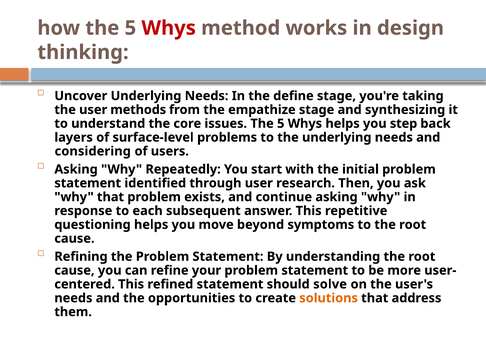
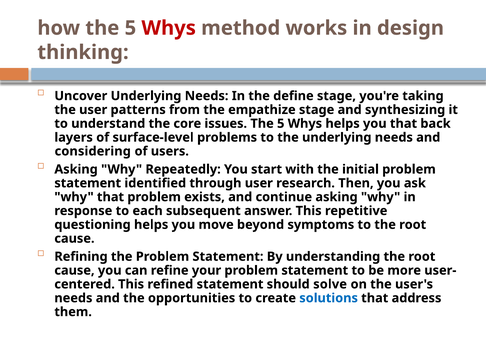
methods: methods -> patterns (138, 110)
you step: step -> that (403, 124)
solutions colour: orange -> blue (329, 298)
